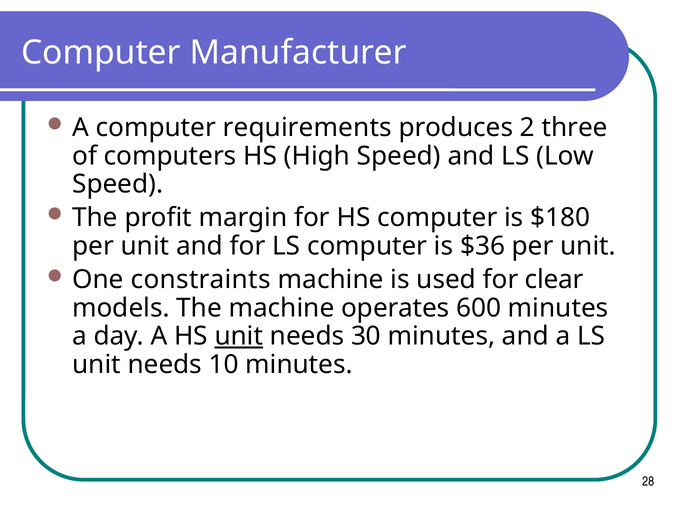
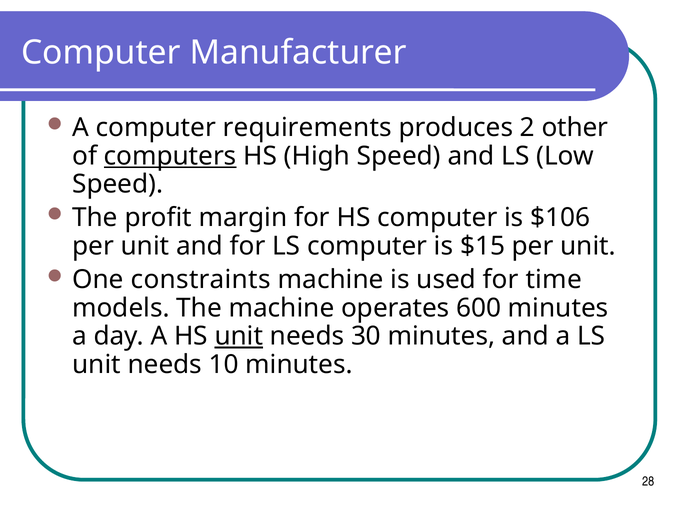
three: three -> other (575, 128)
computers underline: none -> present (170, 156)
$180: $180 -> $106 (560, 218)
$36: $36 -> $15 (483, 246)
clear: clear -> time (554, 280)
